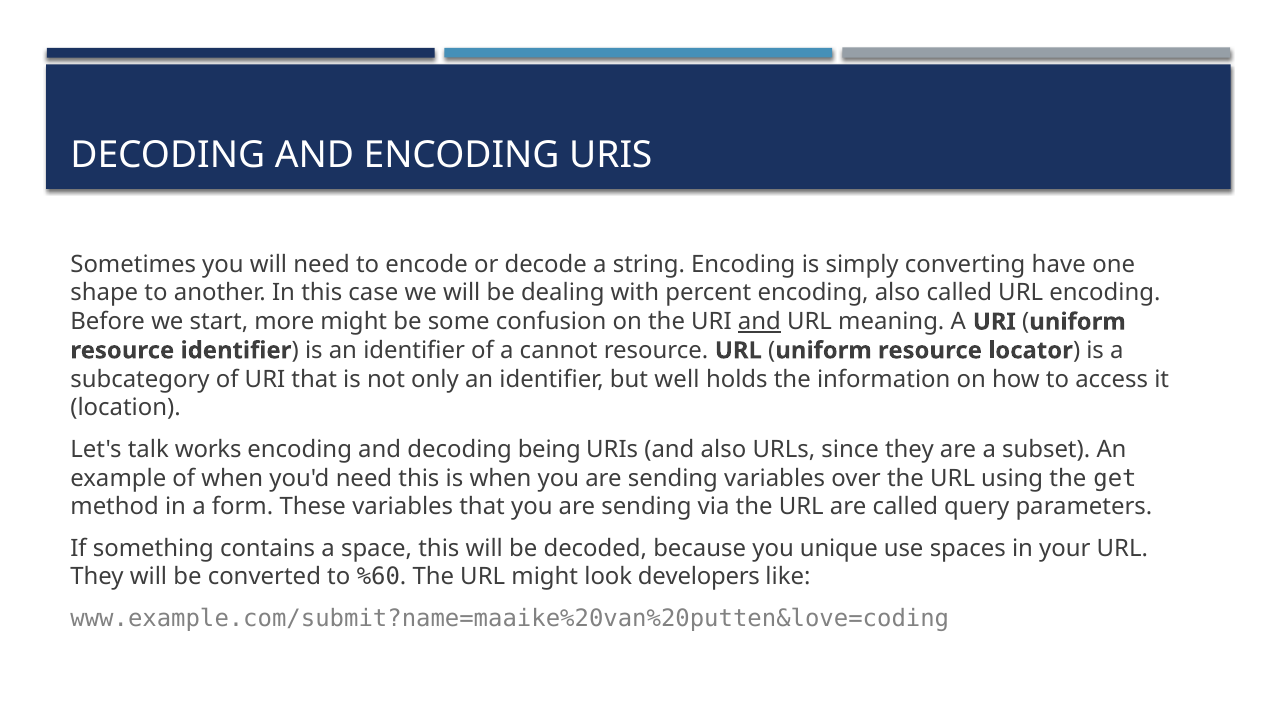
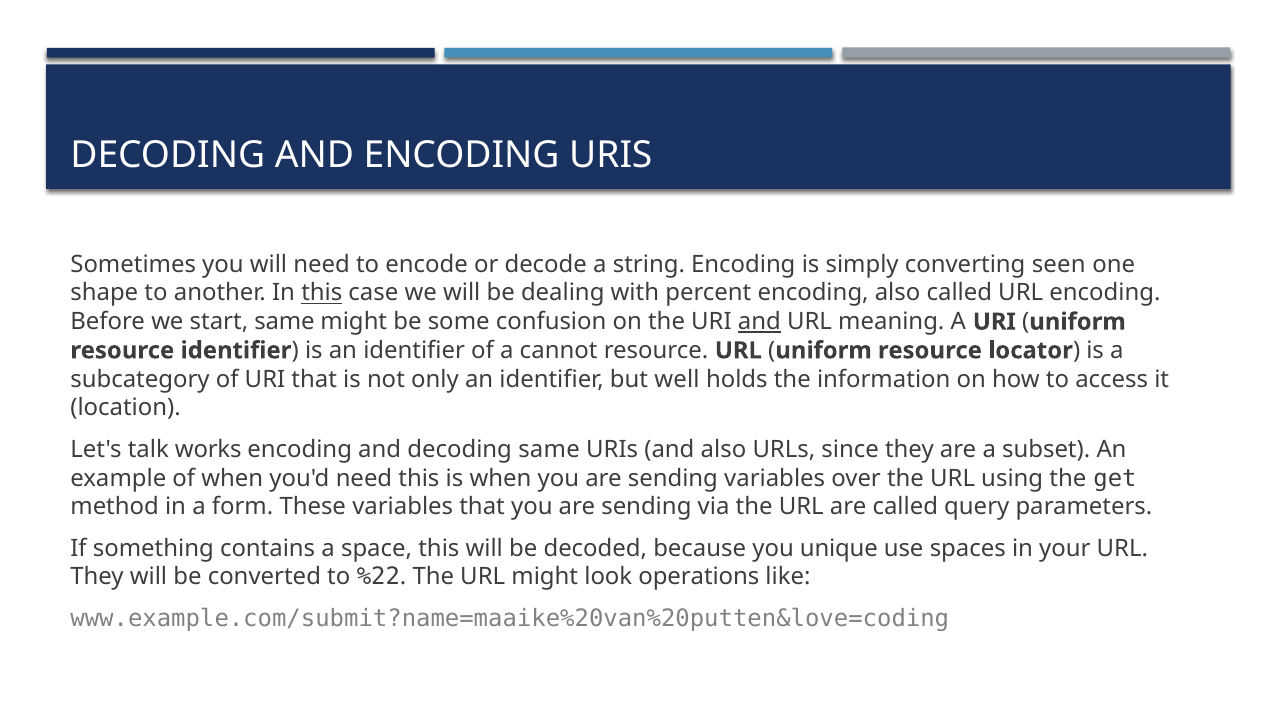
have: have -> seen (1059, 264)
this underline: none -> present (322, 293)
start more: more -> same (284, 322)
decoding being: being -> same (549, 450)
%60: %60 -> %22 (378, 577)
developers: developers -> operations (699, 577)
